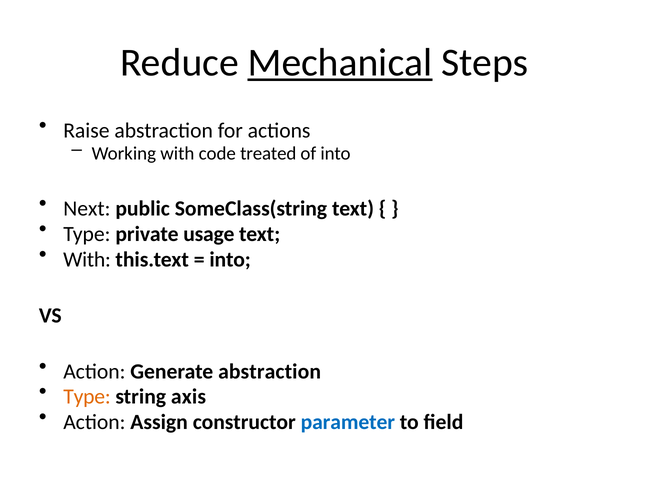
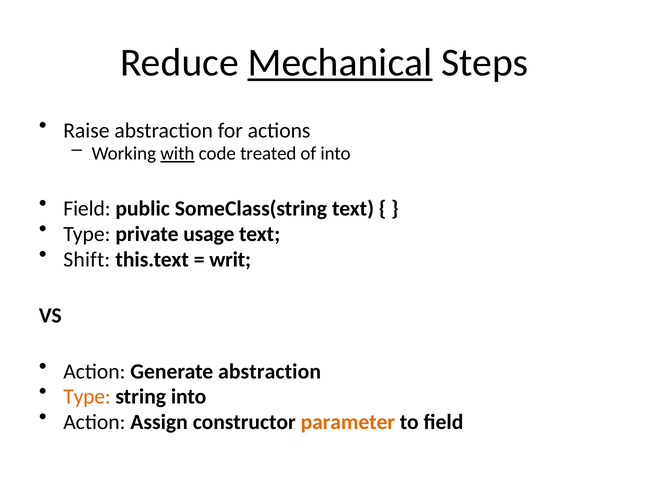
with underline: none -> present (177, 154)
Next: Next -> Field (87, 209)
With: With -> Shift (87, 259)
into: into -> writ (230, 259)
string axis: axis -> into (189, 397)
parameter colour: blue -> orange (348, 422)
